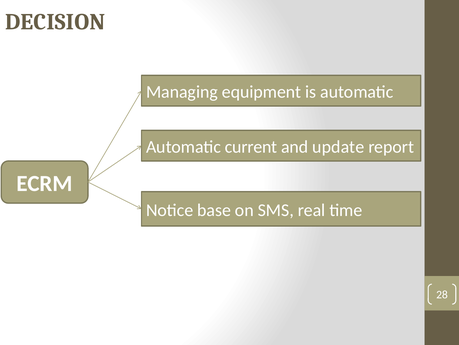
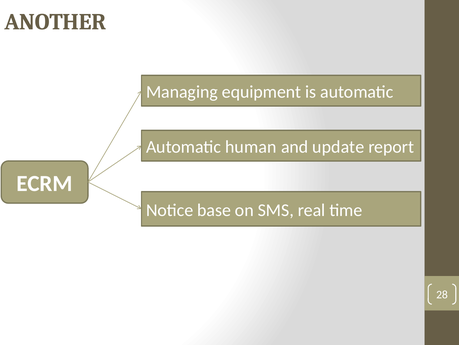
DECISION: DECISION -> ANOTHER (55, 22)
current: current -> human (251, 147)
